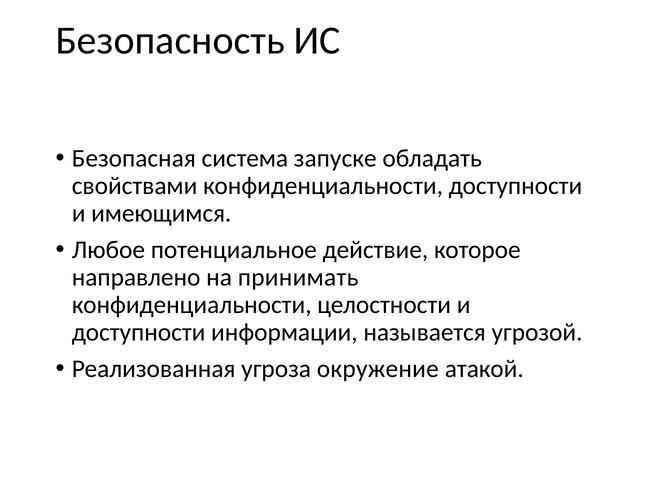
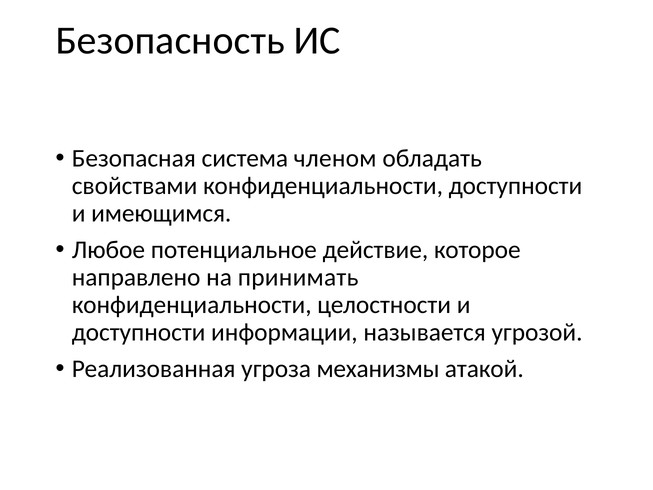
запуске: запуске -> членом (335, 158)
окружение: окружение -> механизмы (378, 368)
